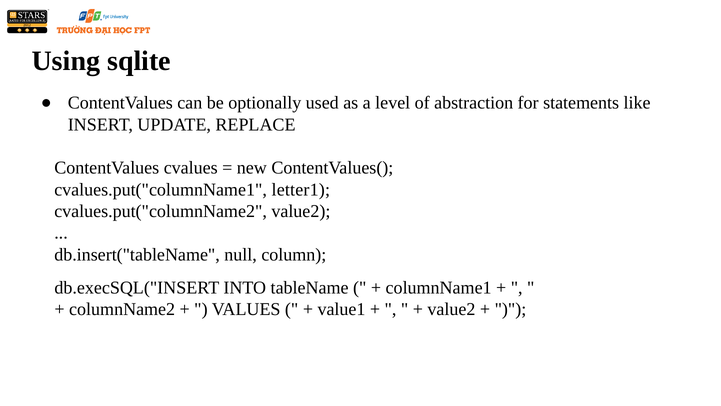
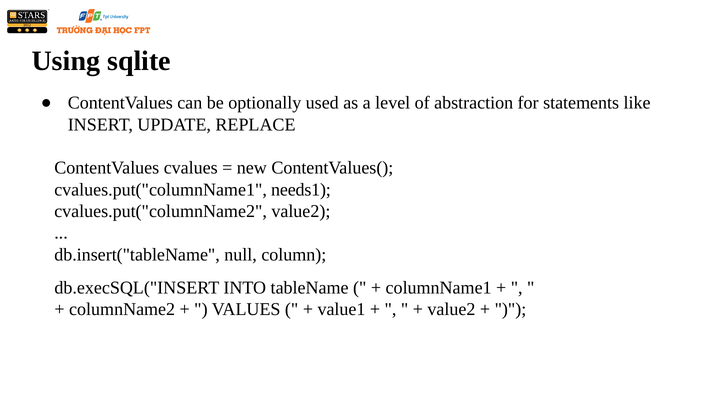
letter1: letter1 -> needs1 (301, 189)
